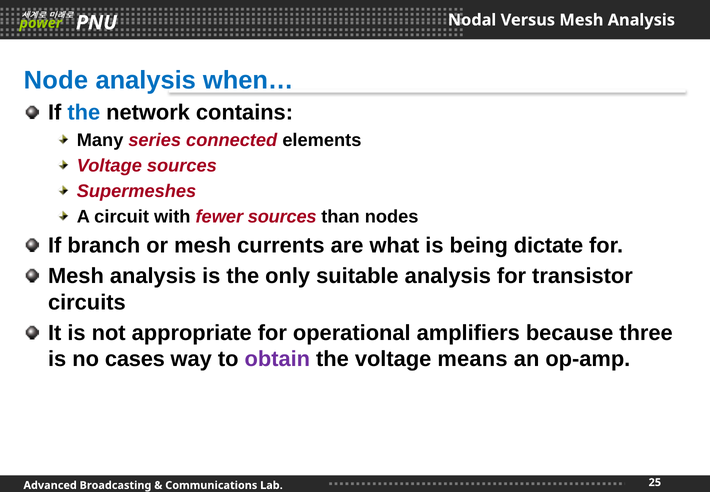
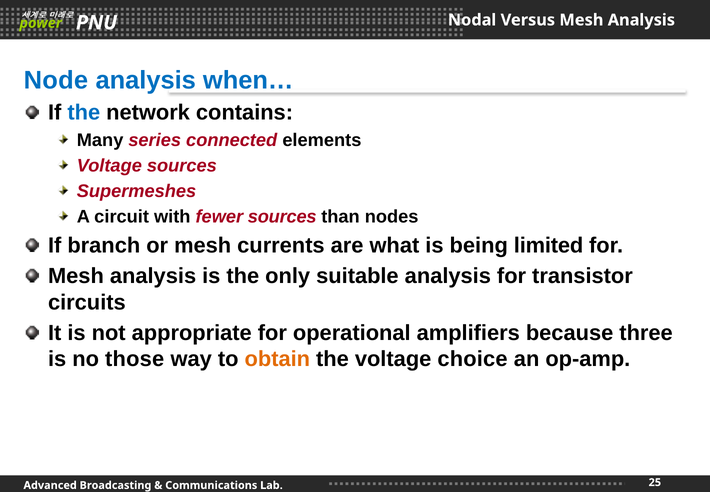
dictate: dictate -> limited (549, 245)
cases: cases -> those (135, 359)
obtain colour: purple -> orange (277, 359)
means: means -> choice (473, 359)
